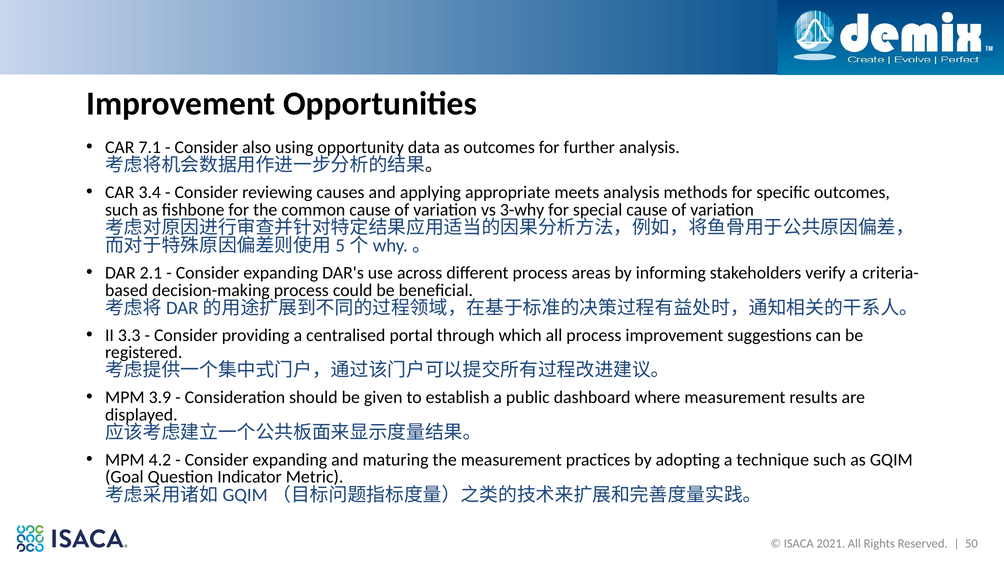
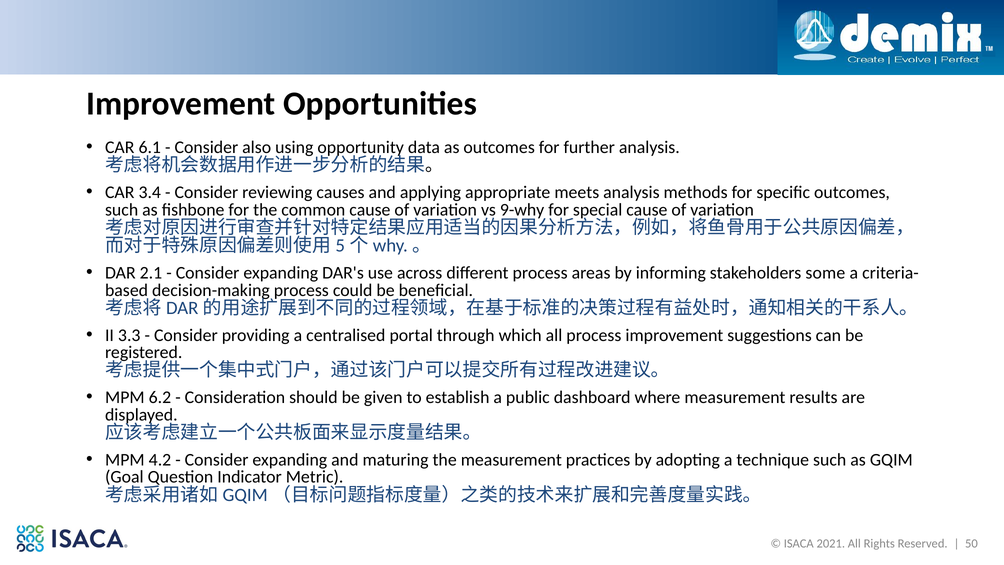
7.1: 7.1 -> 6.1 (150, 147)
3-why: 3-why -> 9-why (522, 210)
verify: verify -> some (825, 273)
3.9: 3.9 -> 6.2 (160, 397)
